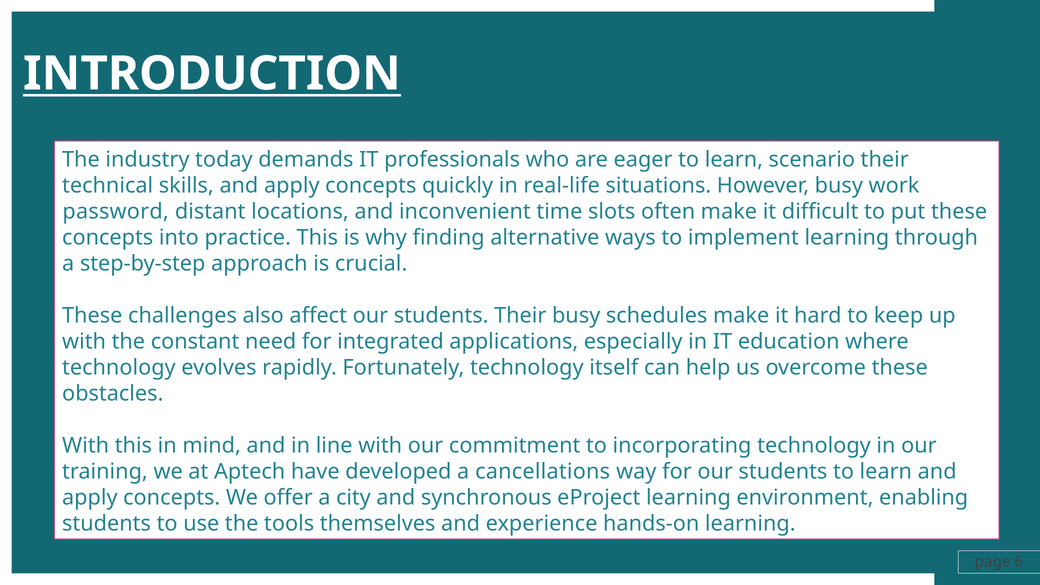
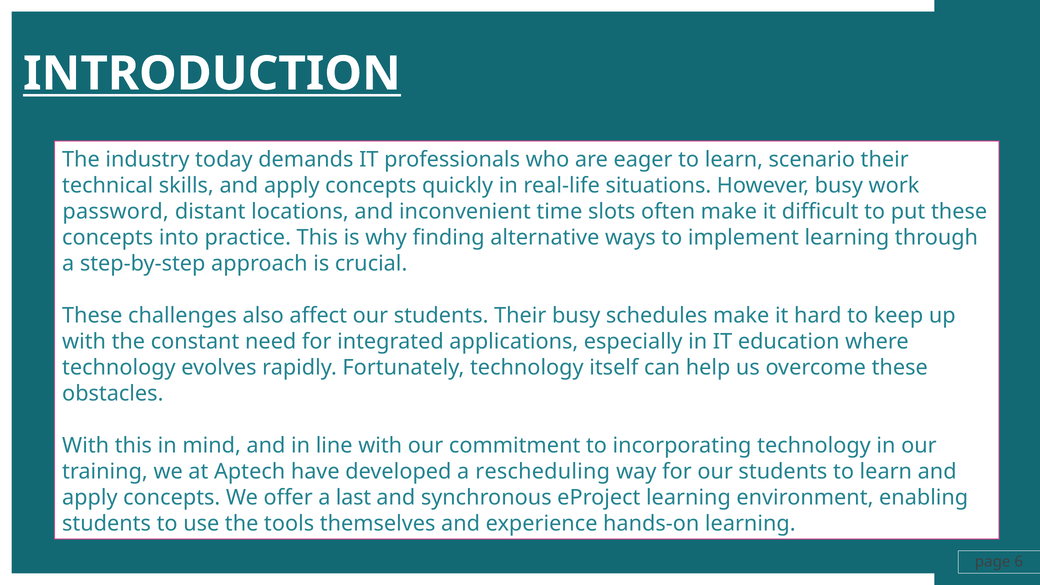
cancellations: cancellations -> rescheduling (543, 472)
city: city -> last (353, 498)
